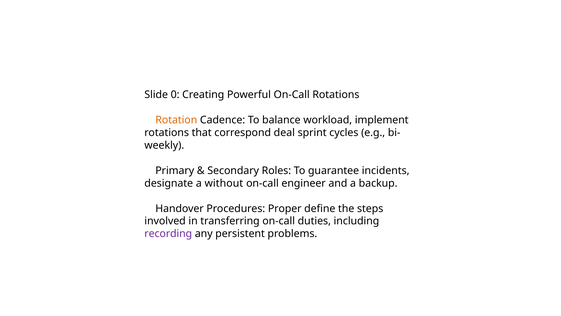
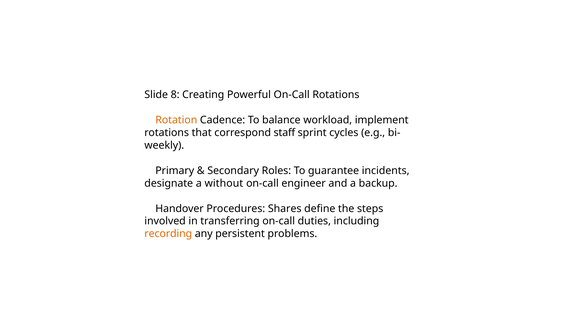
0: 0 -> 8 (175, 95)
deal: deal -> staff (284, 133)
Proper: Proper -> Shares (285, 208)
recording colour: purple -> orange (168, 234)
